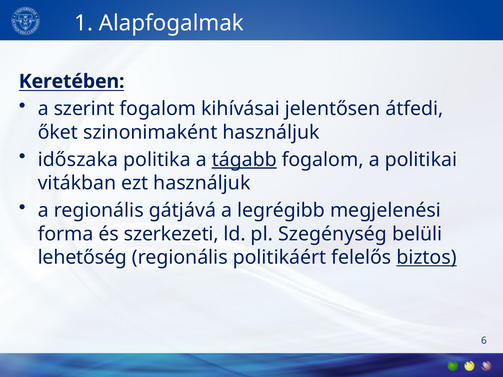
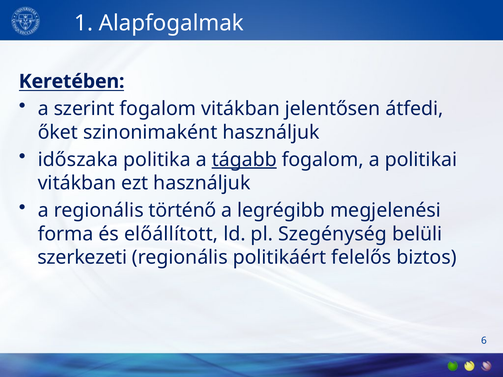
fogalom kihívásai: kihívásai -> vitákban (241, 109)
gátjává: gátjává -> történő (183, 211)
szerkezeti: szerkezeti -> előállított (171, 234)
lehetőség: lehetőség -> szerkezeti (82, 258)
biztos underline: present -> none (427, 258)
